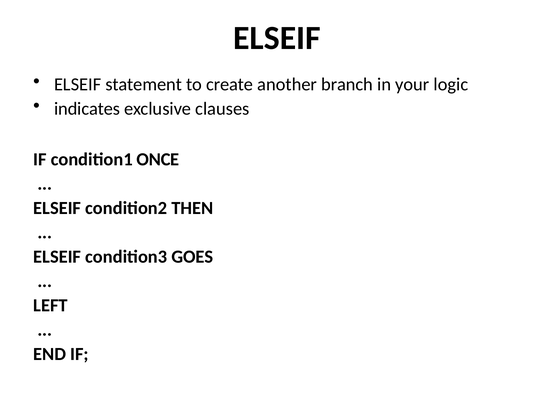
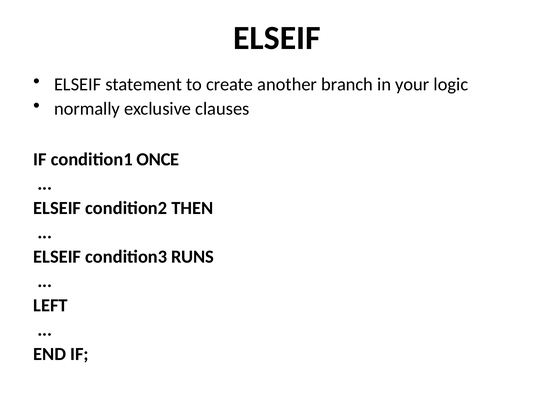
indicates: indicates -> normally (87, 109)
GOES: GOES -> RUNS (192, 257)
